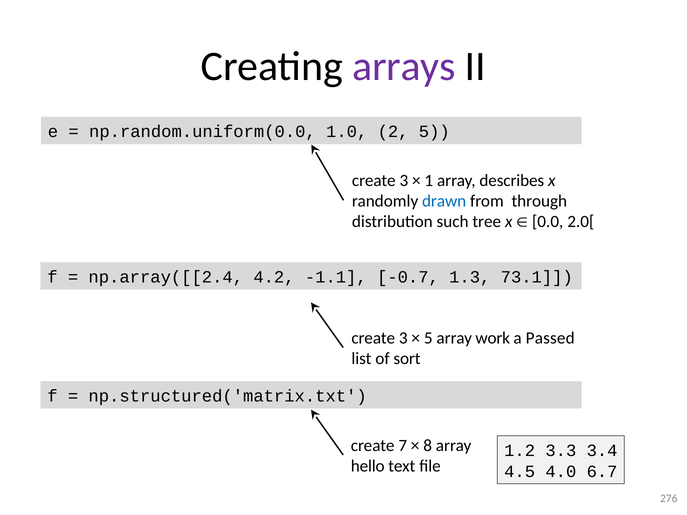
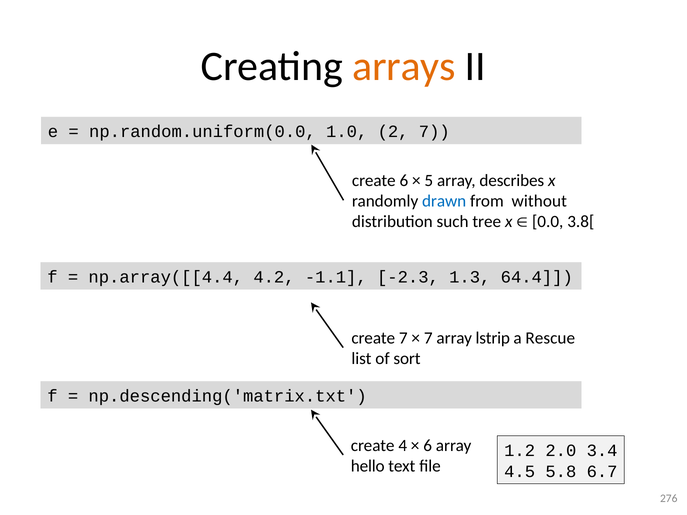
arrays colour: purple -> orange (404, 67)
2 5: 5 -> 7 (434, 132)
3: 3 -> 6 (404, 181)
1: 1 -> 5 (429, 181)
through: through -> without (539, 201)
2.0[: 2.0[ -> 3.8[ (581, 222)
np.array([[2.4: np.array([[2.4 -> np.array([[4.4 (166, 277)
-0.7: -0.7 -> -2.3 (408, 277)
73.1: 73.1 -> 64.4 (537, 277)
3: 3 -> 7 (403, 338)
5: 5 -> 7 (428, 338)
work: work -> lstrip (493, 338)
Passed: Passed -> Rescue (550, 338)
np.structured('matrix.txt: np.structured('matrix.txt -> np.descending('matrix.txt (228, 396)
7: 7 -> 4 (403, 446)
8: 8 -> 6 (428, 446)
3.3: 3.3 -> 2.0 (561, 451)
4.0: 4.0 -> 5.8 (561, 472)
